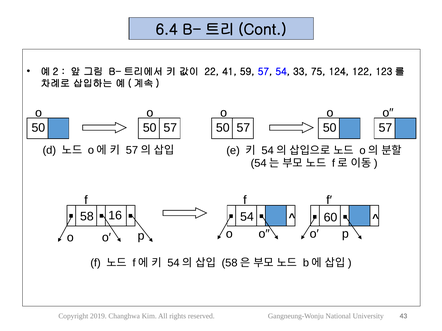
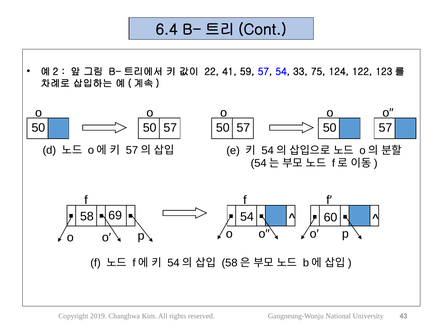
16: 16 -> 69 (115, 216)
